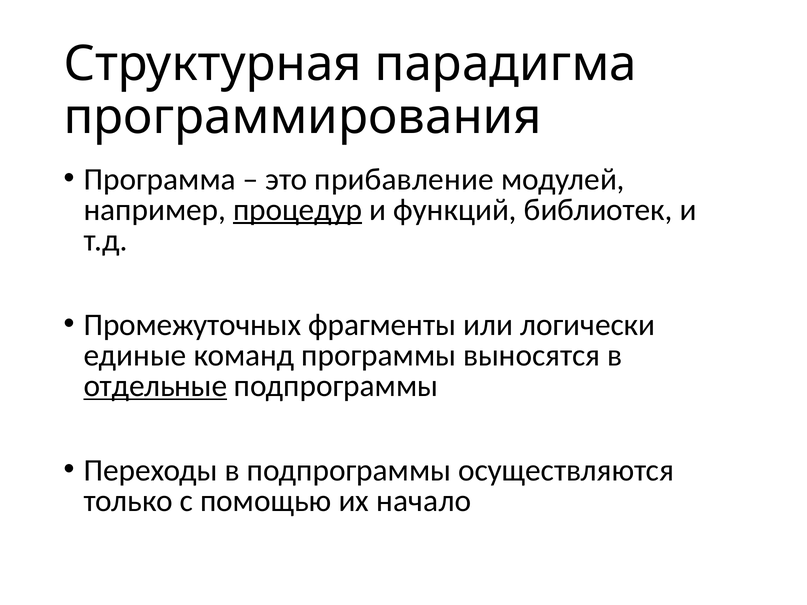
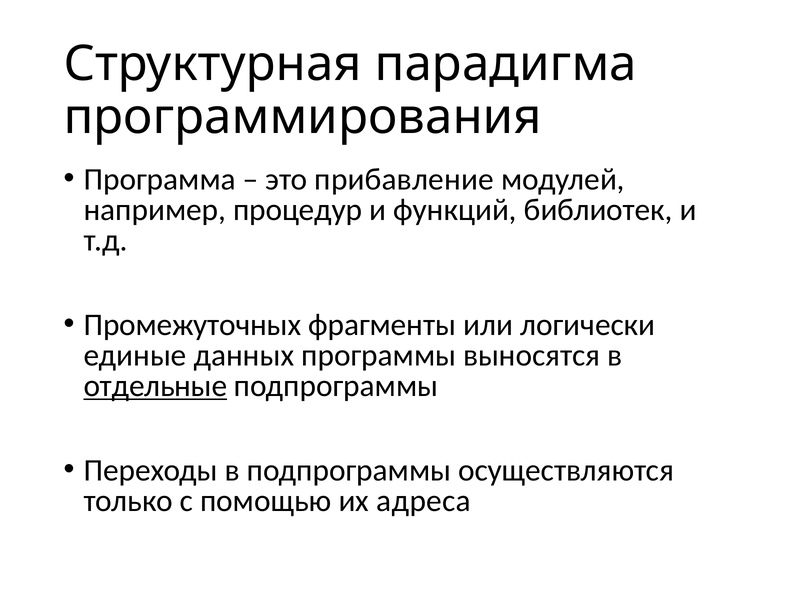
процедур underline: present -> none (298, 210)
команд: команд -> данных (244, 355)
начало: начало -> адреса (424, 501)
